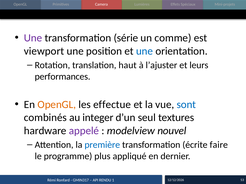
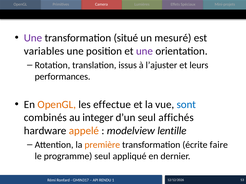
série: série -> situé (126, 38)
comme: comme -> mesuré (173, 38)
viewport: viewport -> variables (44, 51)
une colour: blue -> purple (144, 51)
haut: haut -> issus (128, 65)
textures: textures -> affichés (176, 118)
appelé colour: purple -> orange (84, 131)
nouvel: nouvel -> lentille (172, 131)
première colour: blue -> orange (102, 145)
programme plus: plus -> seul (102, 157)
